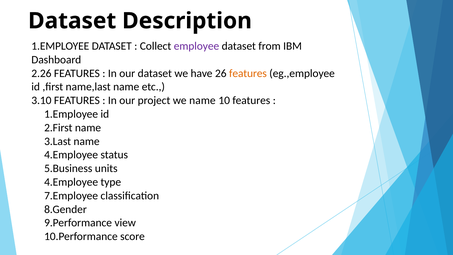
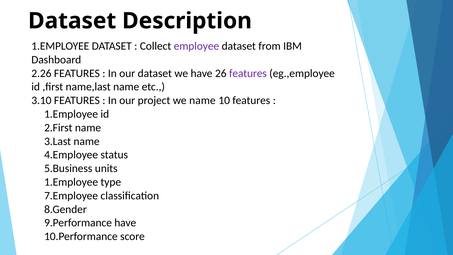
features colour: orange -> purple (248, 73)
4.Employee: 4.Employee -> 1.Employee (71, 182)
9.Performance view: view -> have (125, 223)
